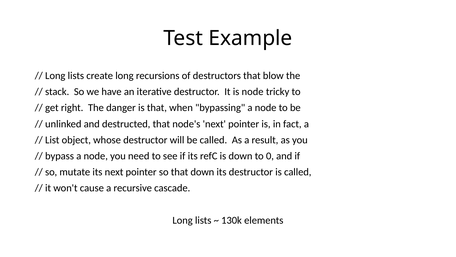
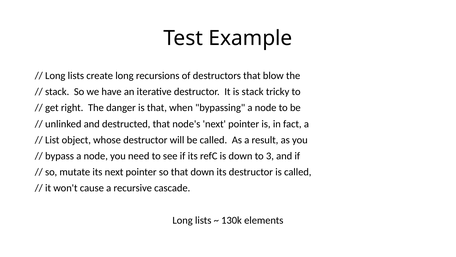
is node: node -> stack (253, 92)
0: 0 -> 3 (270, 156)
